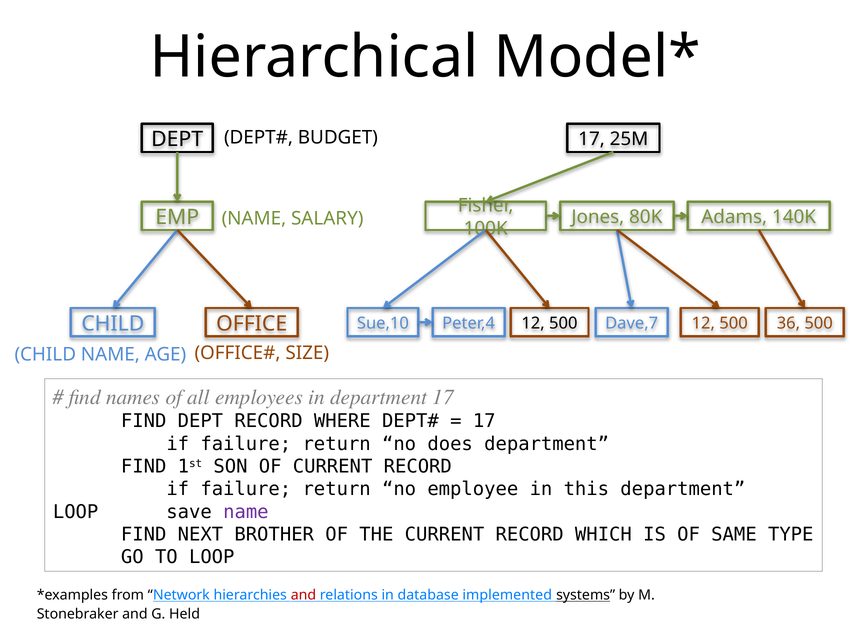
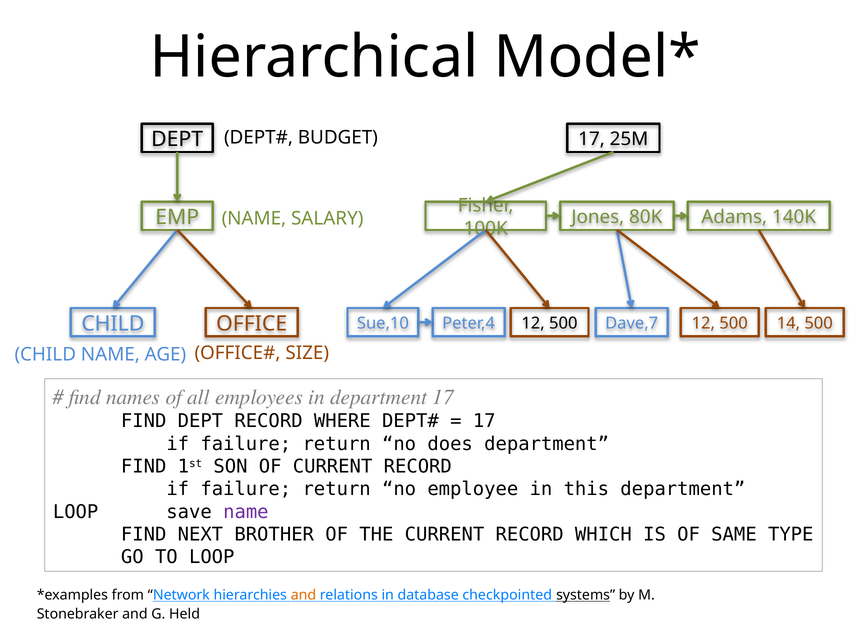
36: 36 -> 14 (788, 323)
and colour: red -> orange (303, 595)
implemented: implemented -> checkpointed (507, 595)
